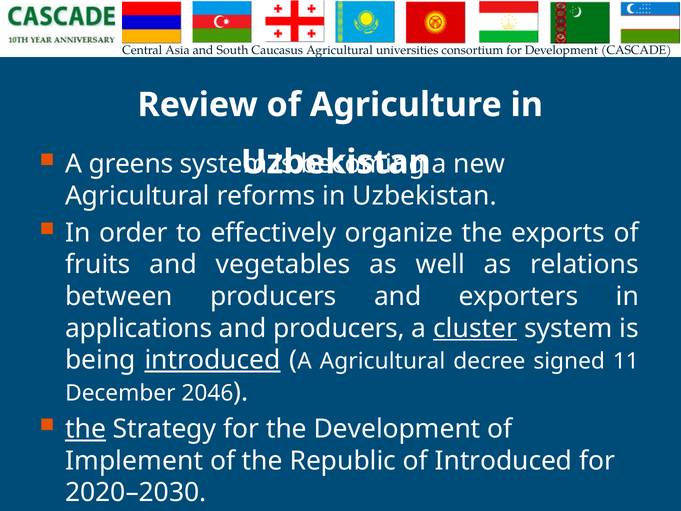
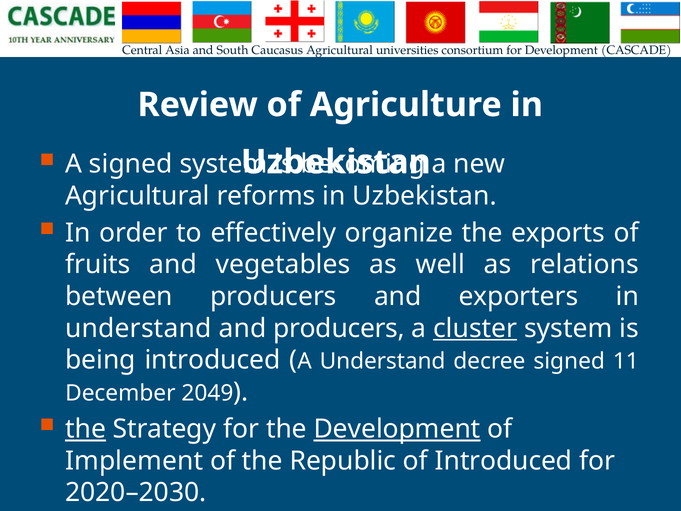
A greens: greens -> signed (131, 164)
applications: applications -> understand (138, 328)
introduced underline: present -> none (213, 360)
A Agricultural: Agricultural -> Understand (383, 361)
2046: 2046 -> 2049 (207, 393)
Development underline: none -> present (397, 429)
